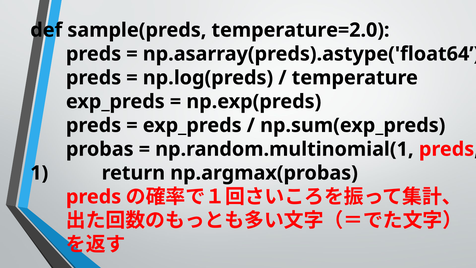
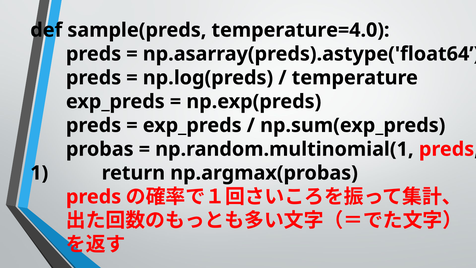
temperature=2.0: temperature=2.0 -> temperature=4.0 (301, 30)
